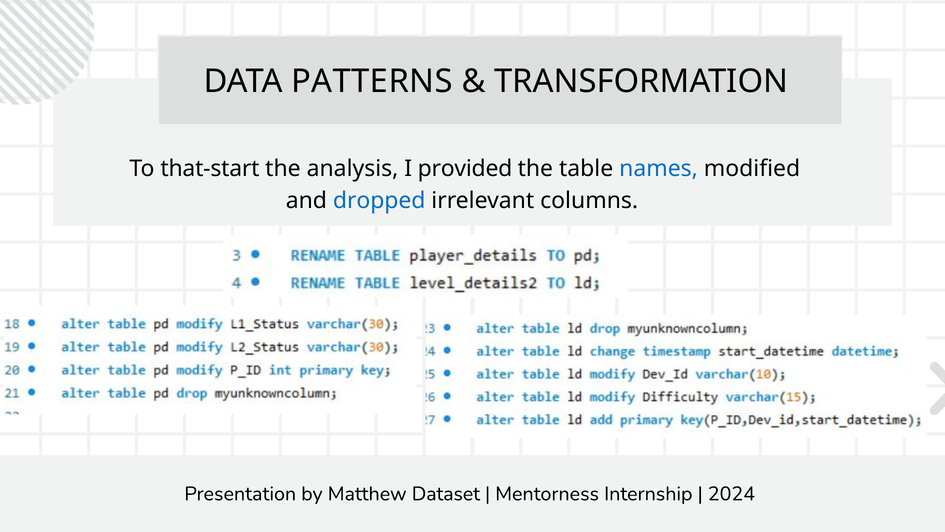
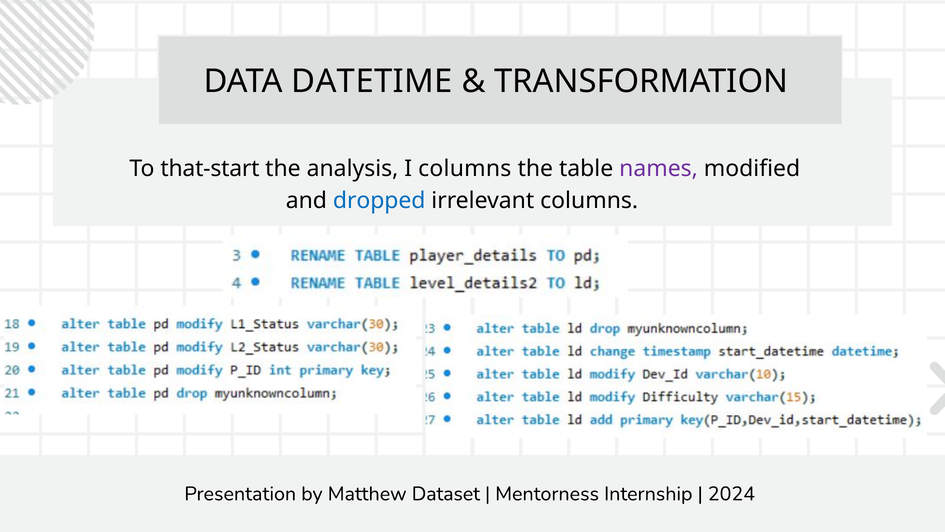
PATTERNS: PATTERNS -> DATETIME (372, 81)
I provided: provided -> columns (465, 168)
names colour: blue -> purple (659, 168)
